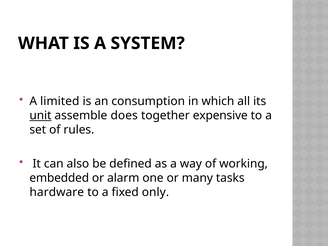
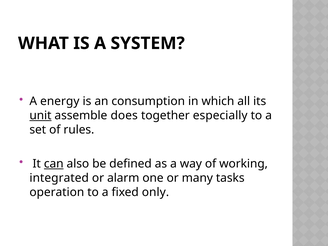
limited: limited -> energy (60, 101)
expensive: expensive -> especially (220, 116)
can underline: none -> present (54, 164)
embedded: embedded -> integrated (59, 178)
hardware: hardware -> operation (57, 192)
